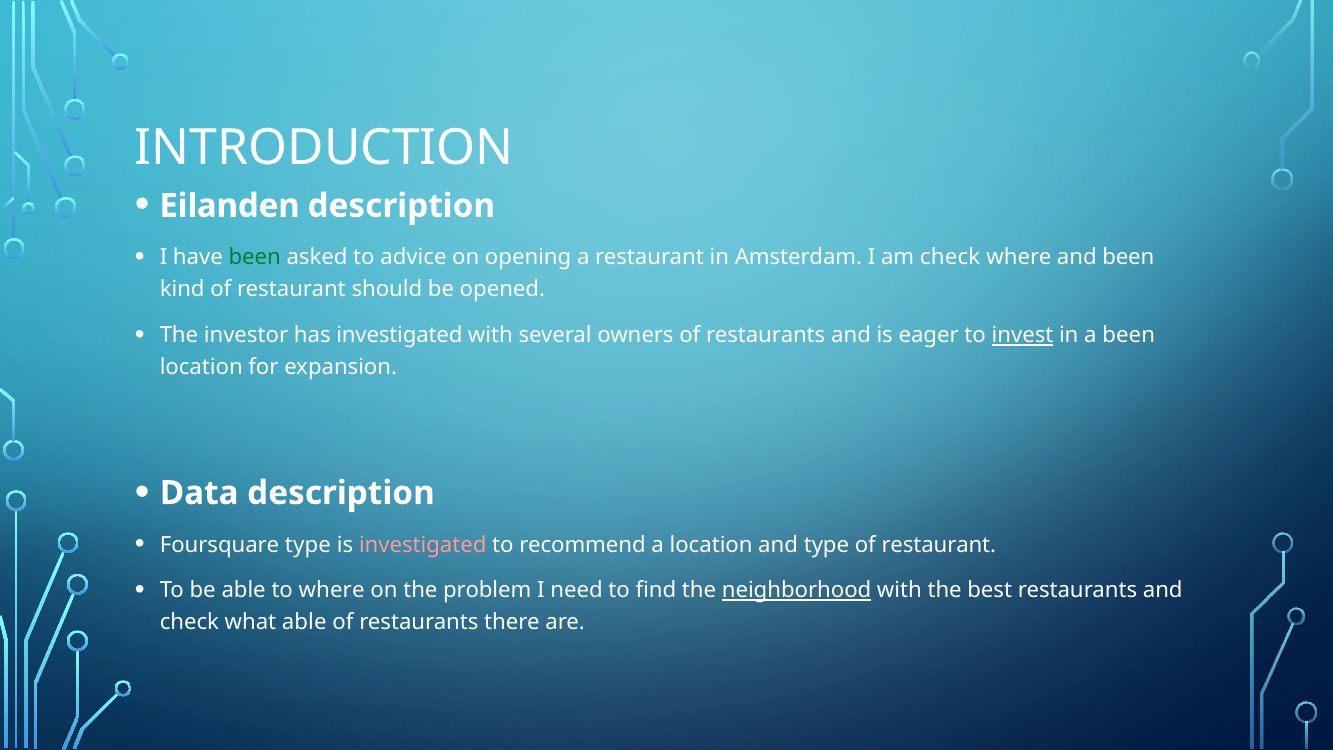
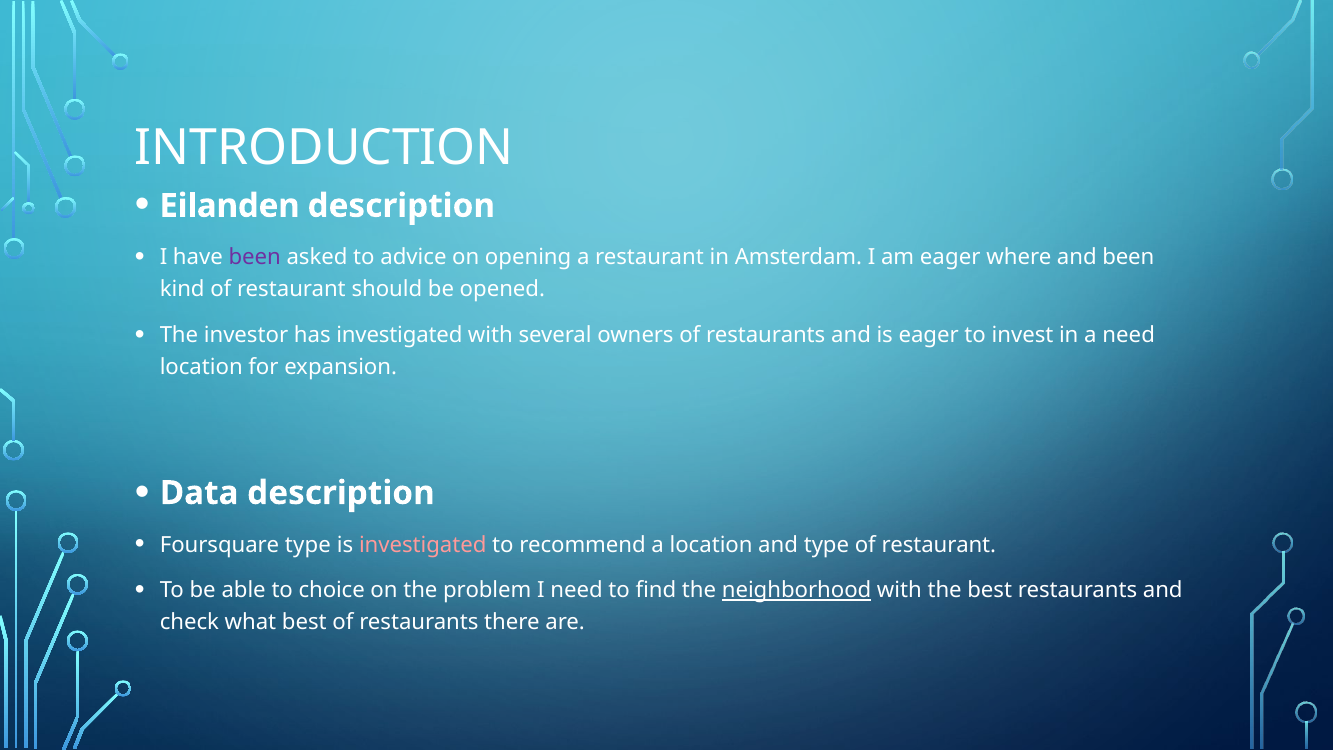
been colour: green -> purple (255, 257)
am check: check -> eager (950, 257)
invest underline: present -> none (1023, 335)
a been: been -> need (1129, 335)
to where: where -> choice (332, 590)
what able: able -> best (304, 622)
